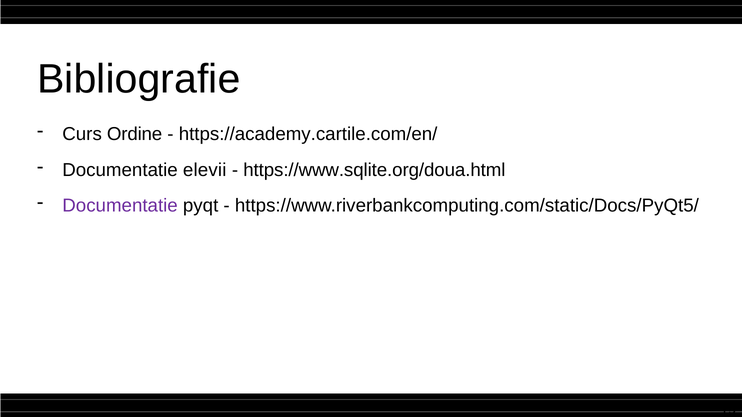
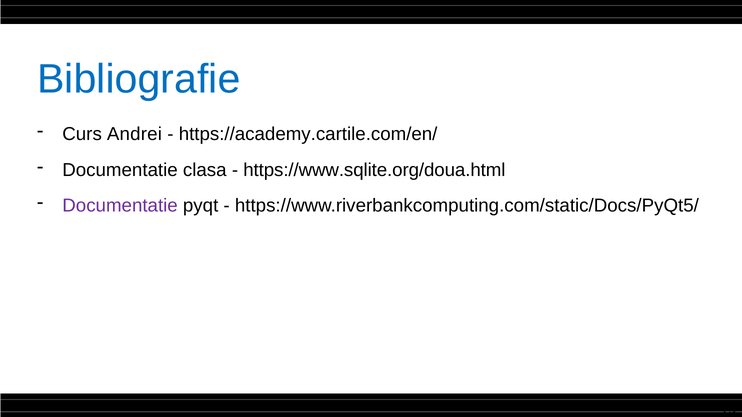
Bibliografie colour: black -> blue (139, 79)
Ordine: Ordine -> Andrei (134, 134)
elevii: elevii -> clasa (205, 170)
